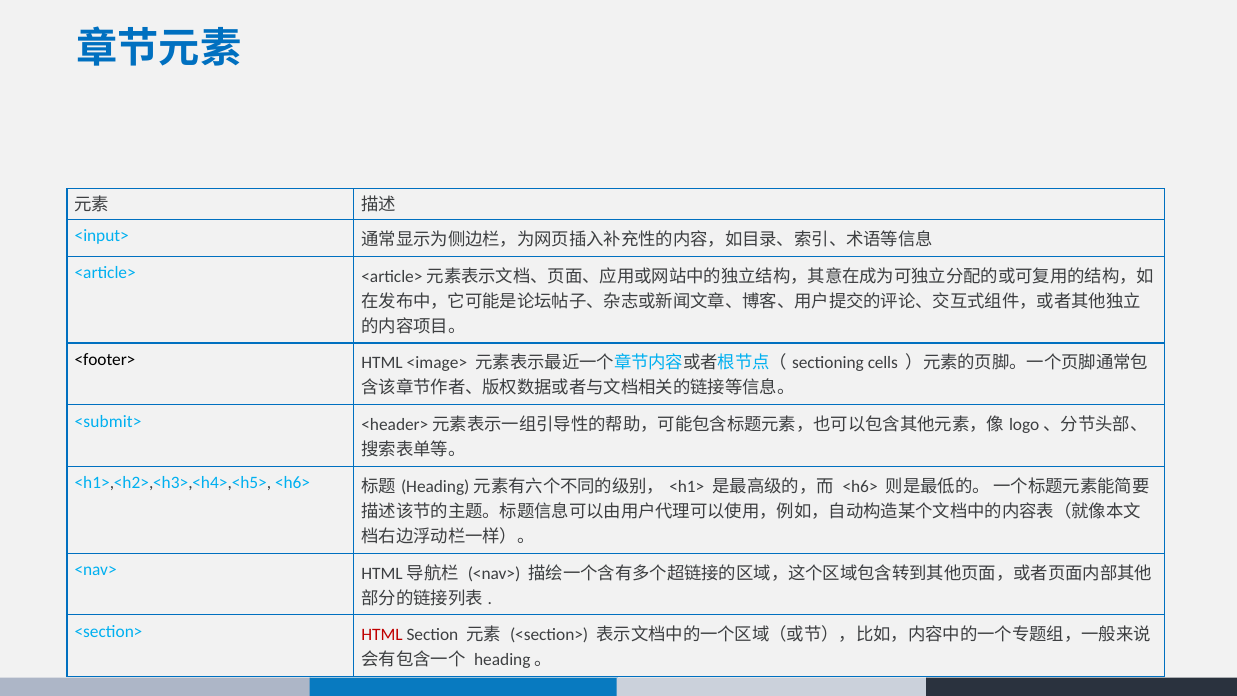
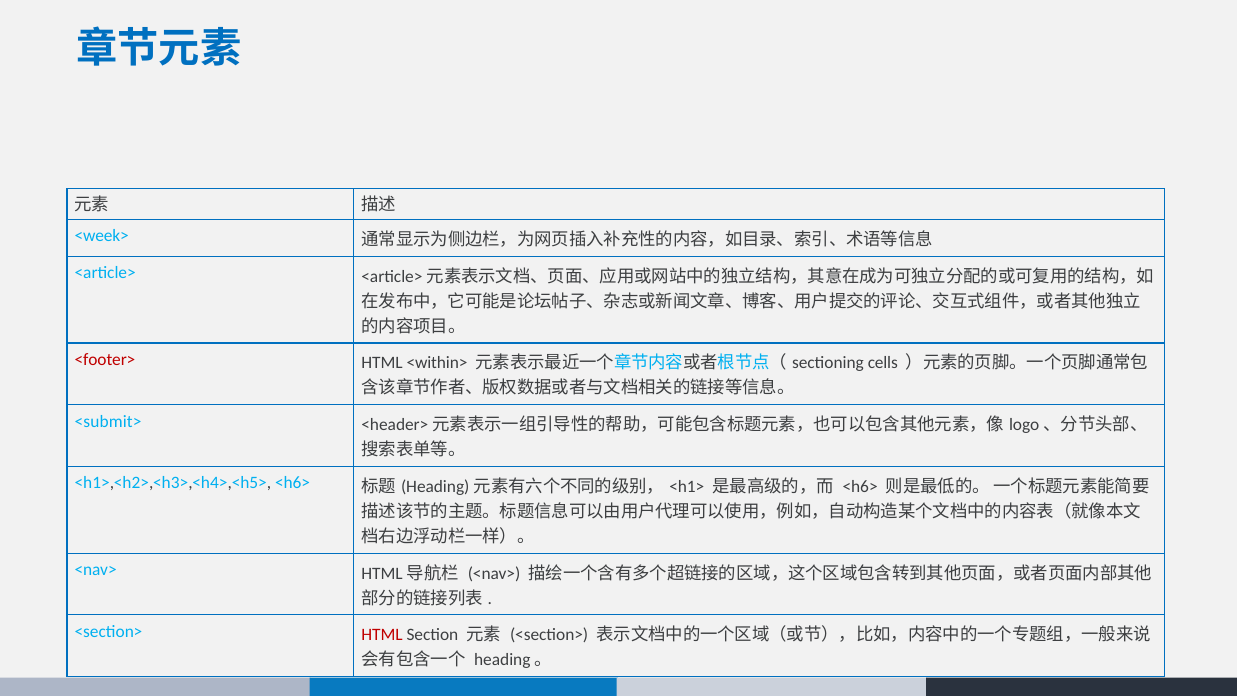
<input>: <input> -> <week> (102, 236)
<footer> colour: black -> red (105, 359)
<image>: <image> -> <within> (437, 363)
